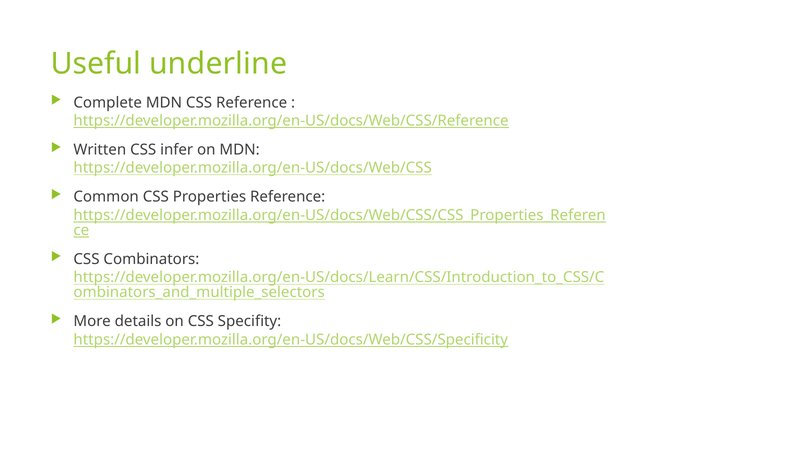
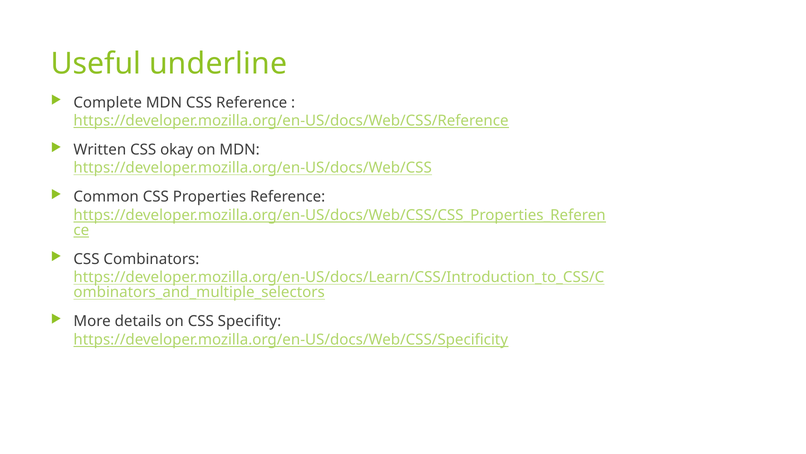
infer: infer -> okay (177, 150)
